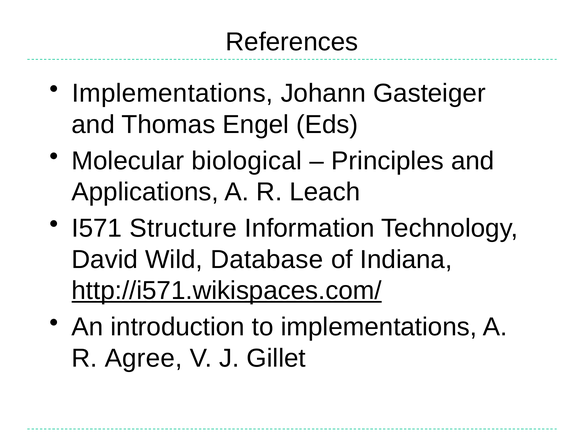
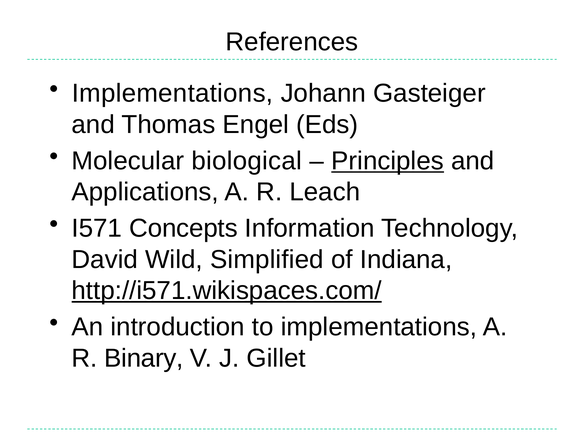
Principles underline: none -> present (388, 161)
Structure: Structure -> Concepts (183, 228)
Database: Database -> Simplified (267, 259)
Agree: Agree -> Binary (144, 358)
